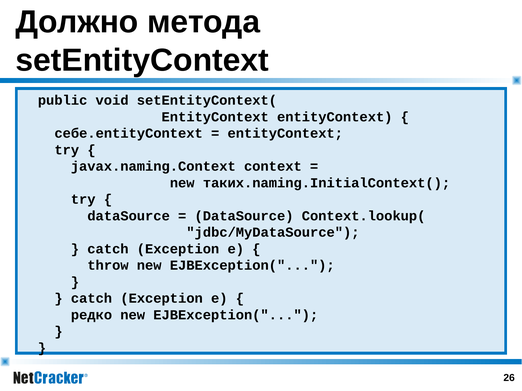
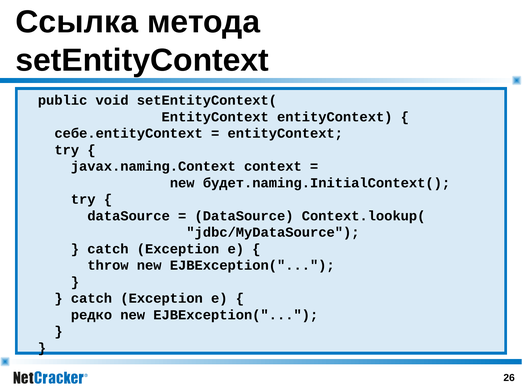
Должно: Должно -> Ссылка (77, 22)
таких.naming.InitialContext(: таких.naming.InitialContext( -> будет.naming.InitialContext( (327, 183)
